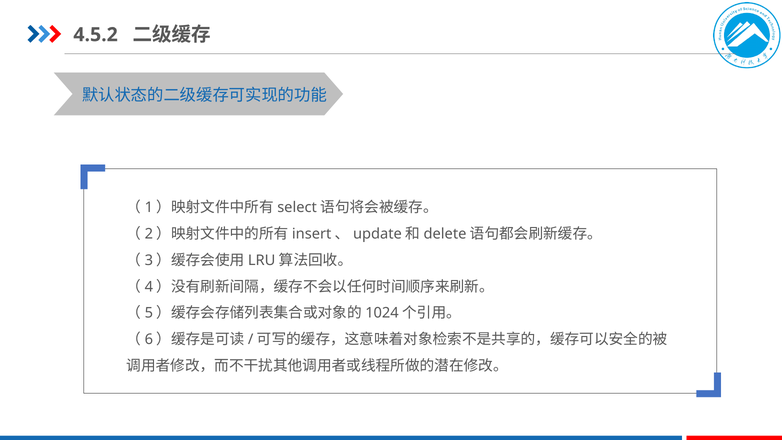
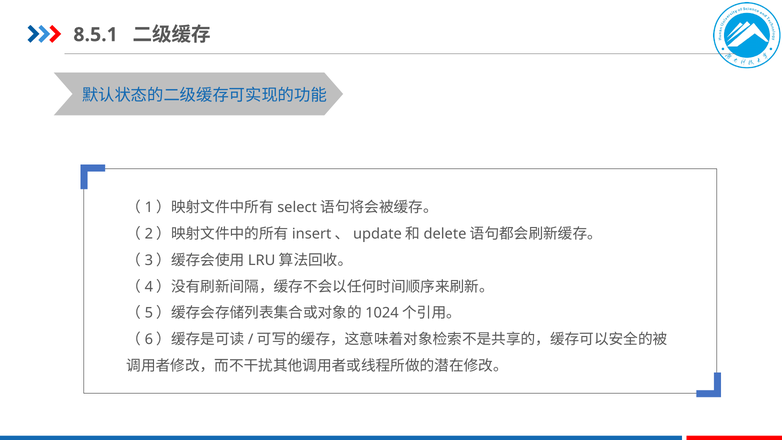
4.5.2: 4.5.2 -> 8.5.1 (96, 35)
